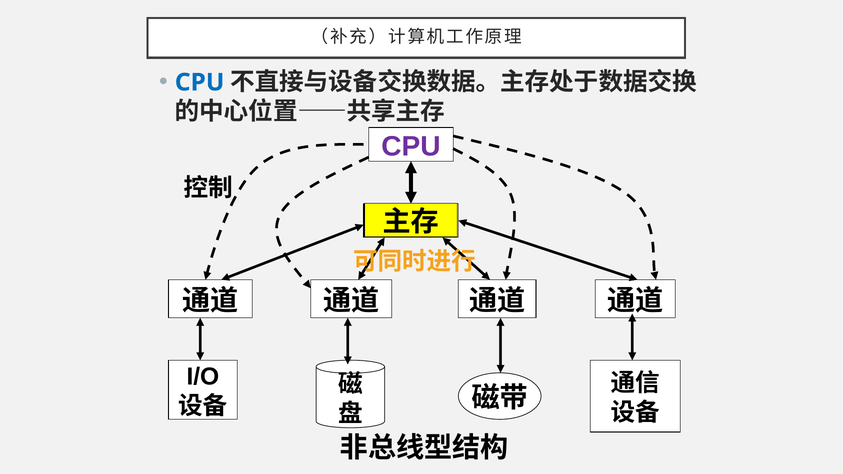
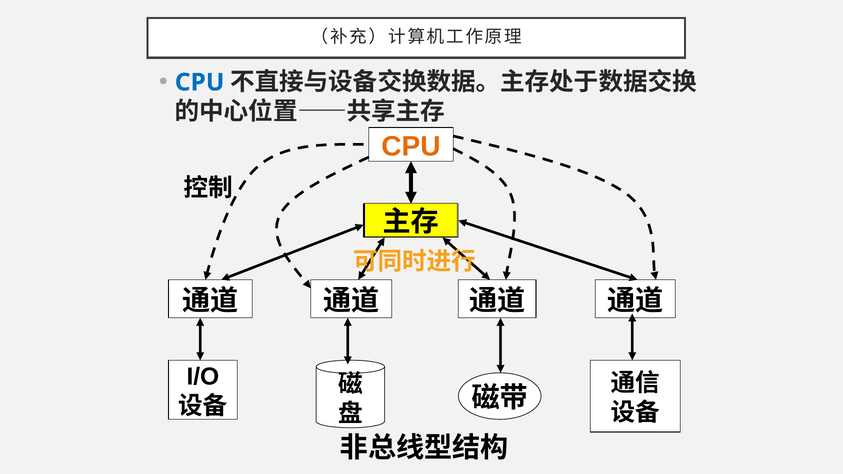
CPU colour: purple -> orange (411, 146)
